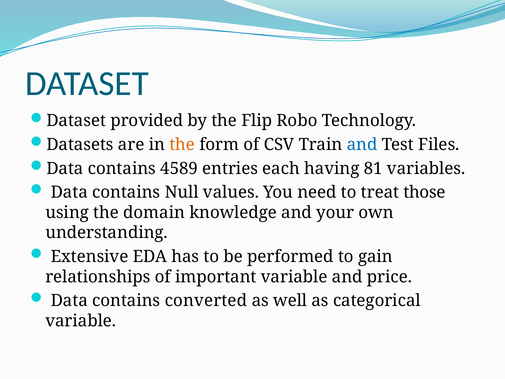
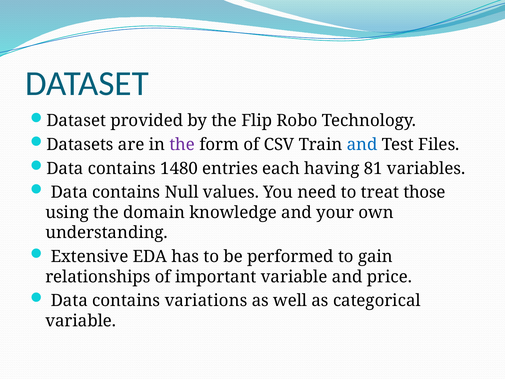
the colour: orange -> purple (182, 144)
4589: 4589 -> 1480 (179, 168)
converted: converted -> variations (206, 300)
